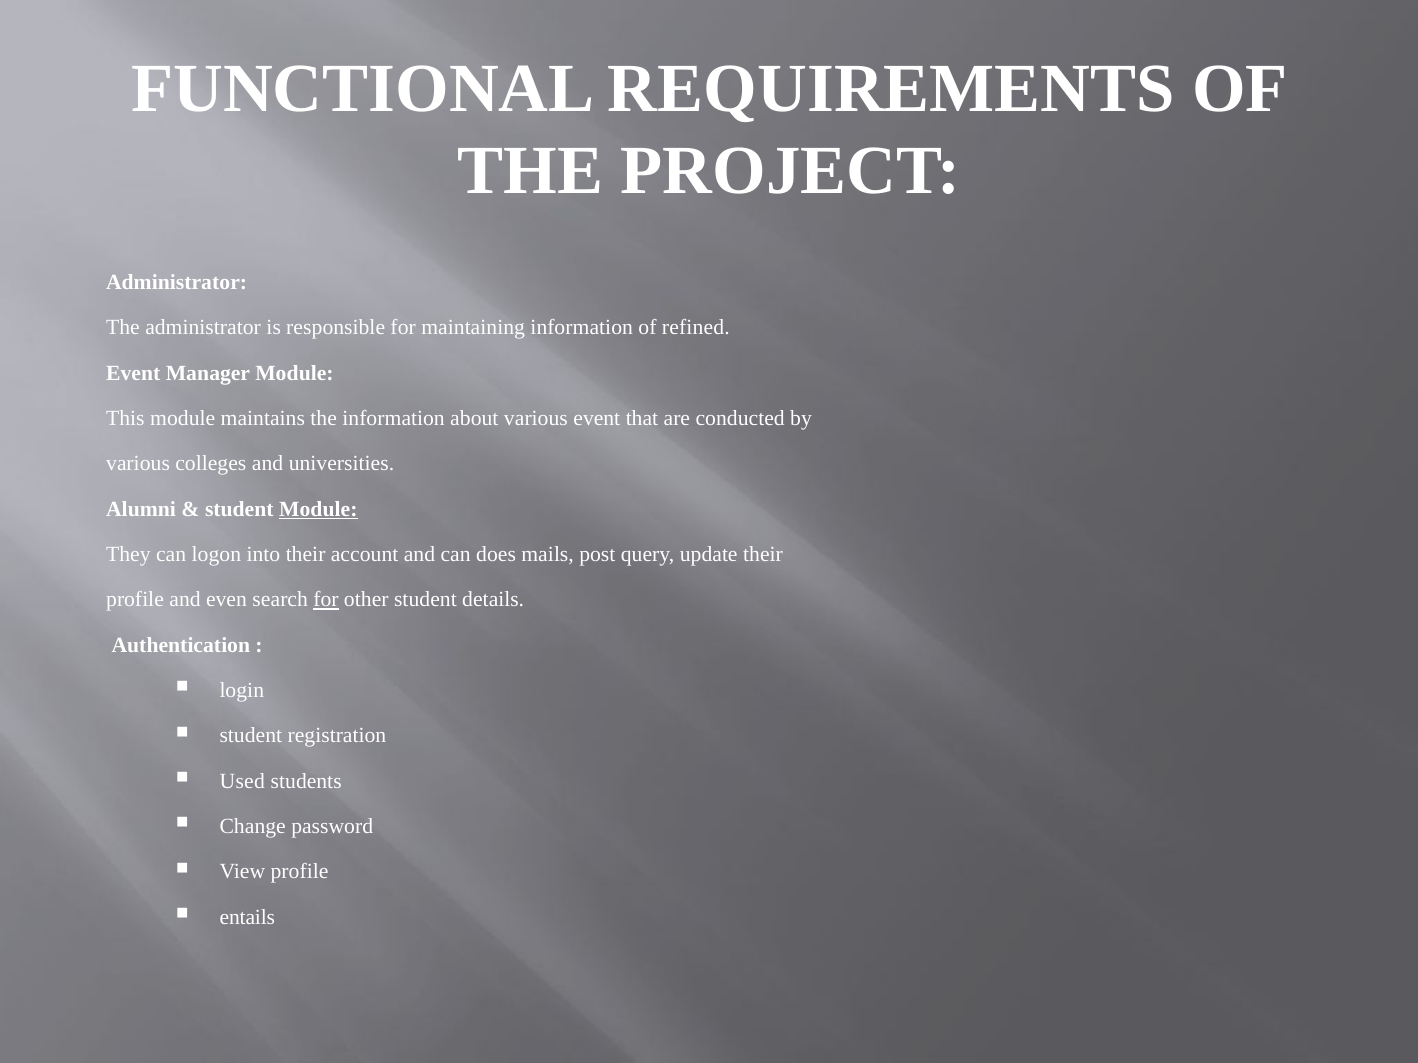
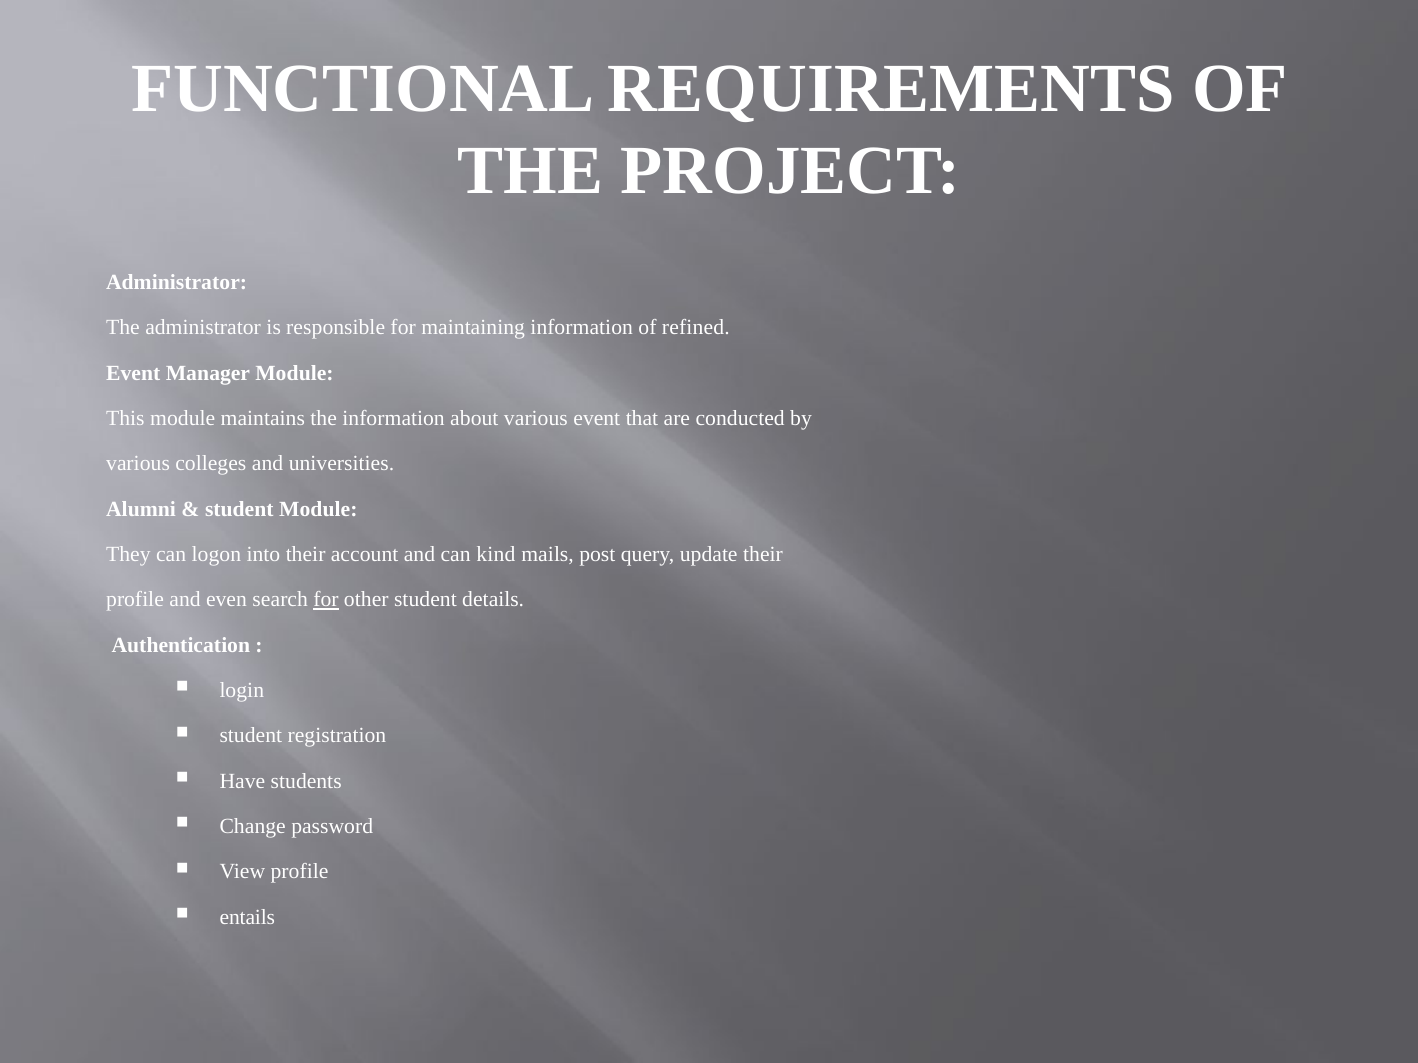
Module underline: present -> none (318, 509)
does: does -> kind (496, 555)
Used: Used -> Have (242, 781)
